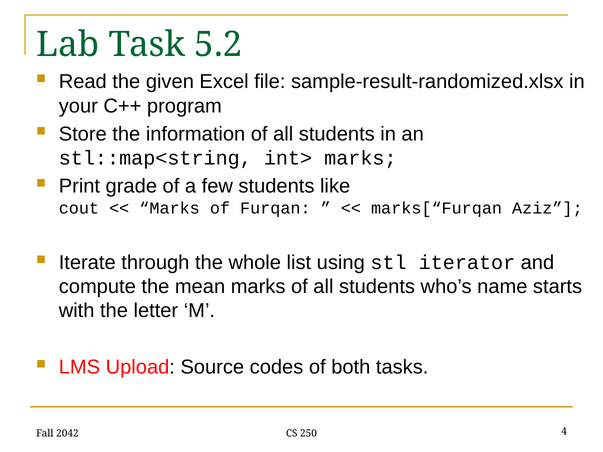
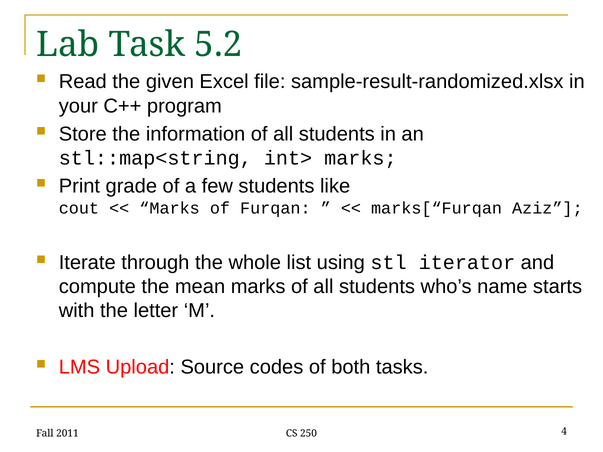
2042: 2042 -> 2011 (67, 434)
